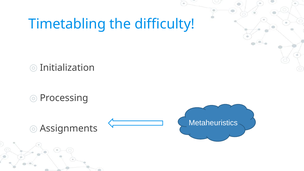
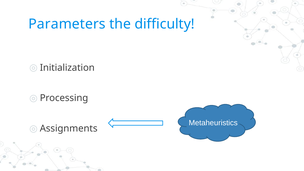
Timetabling: Timetabling -> Parameters (67, 24)
